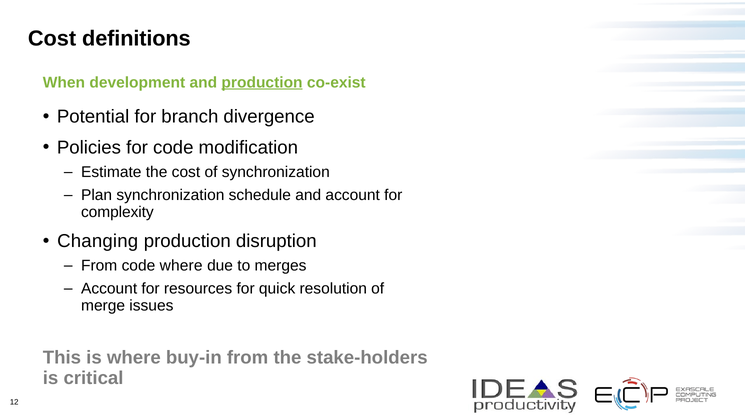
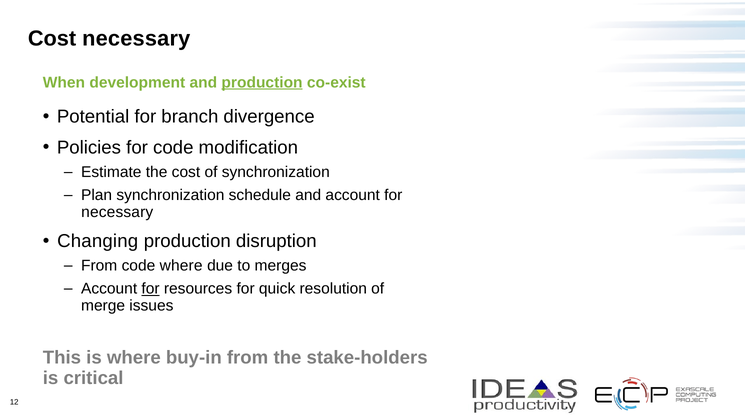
Cost definitions: definitions -> necessary (136, 39)
complexity: complexity -> necessary (117, 212)
for underline: none -> present (151, 289)
